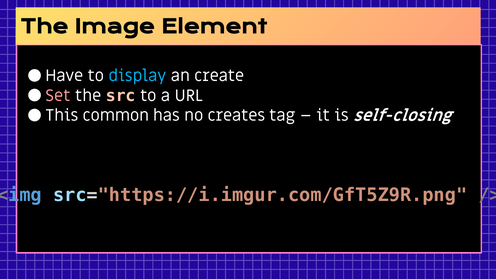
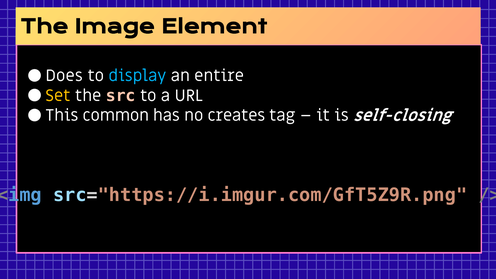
Have: Have -> Does (64, 76)
create: create -> entire (219, 76)
Set colour: pink -> yellow (58, 96)
